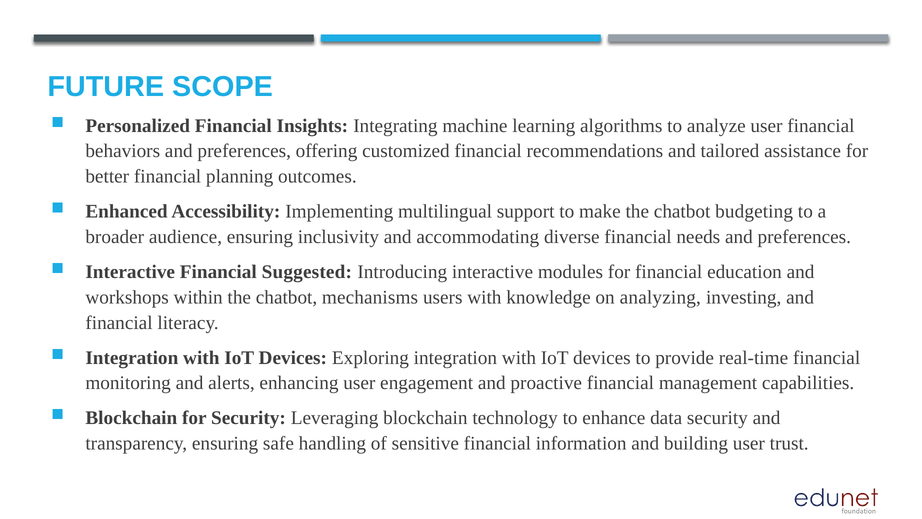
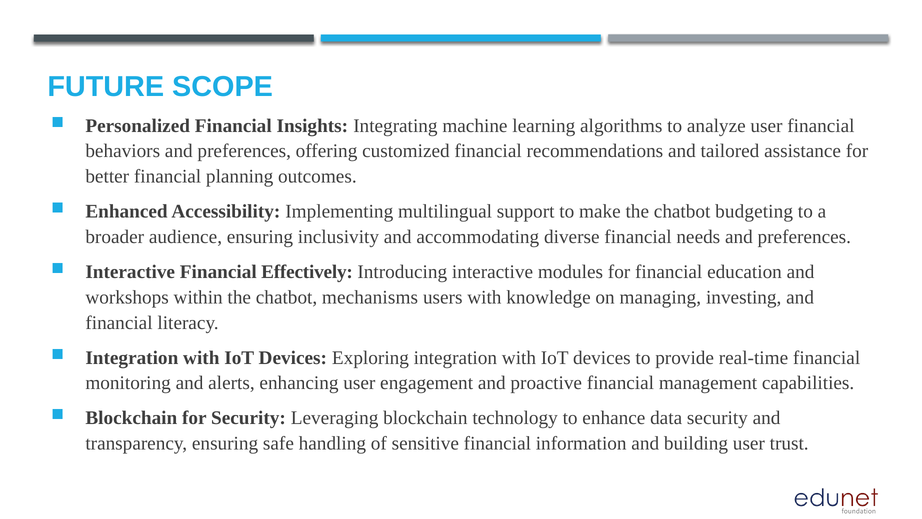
Suggested: Suggested -> Effectively (307, 272)
analyzing: analyzing -> managing (660, 297)
